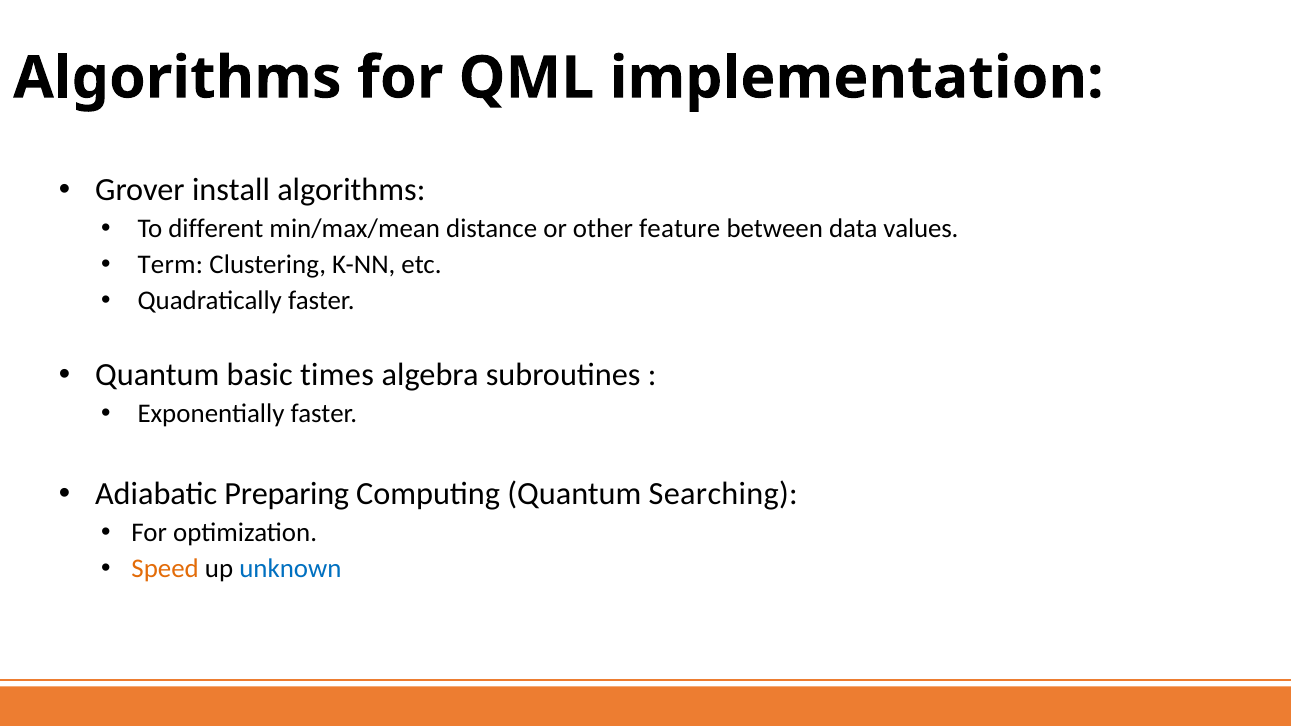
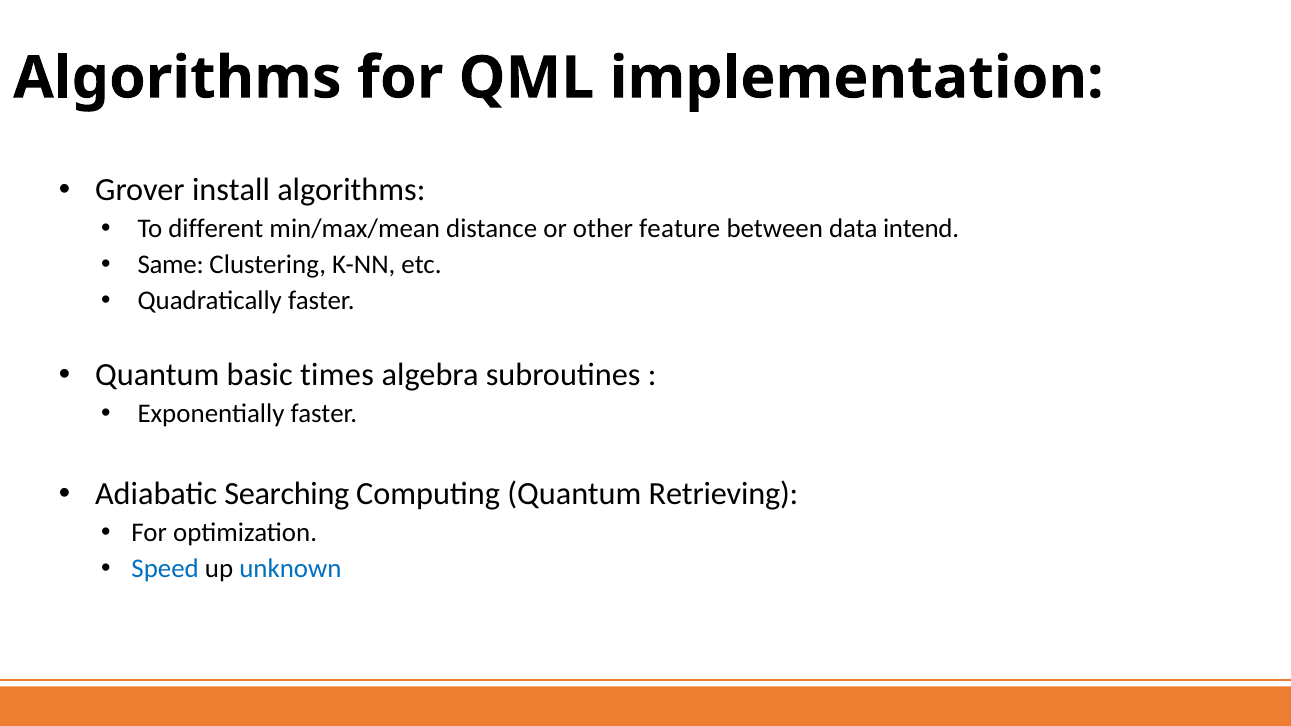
values: values -> intend (921, 229)
Term: Term -> Same (171, 265)
Preparing: Preparing -> Searching (287, 494)
Searching: Searching -> Retrieving (724, 494)
Speed colour: orange -> blue (165, 568)
